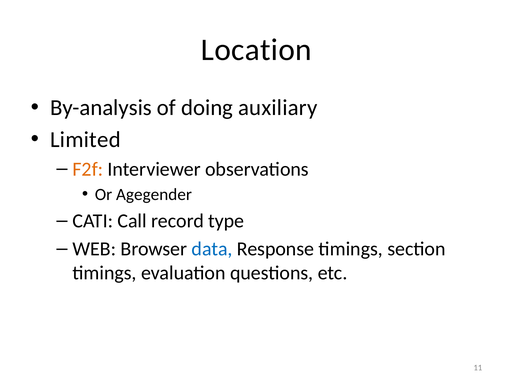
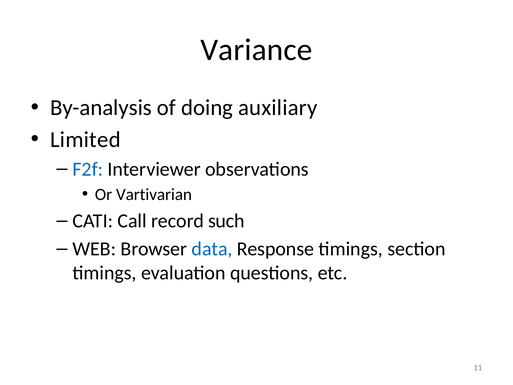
Location: Location -> Variance (256, 50)
F2f colour: orange -> blue (88, 169)
Agegender: Agegender -> Vartivarian (154, 194)
type: type -> such (226, 221)
